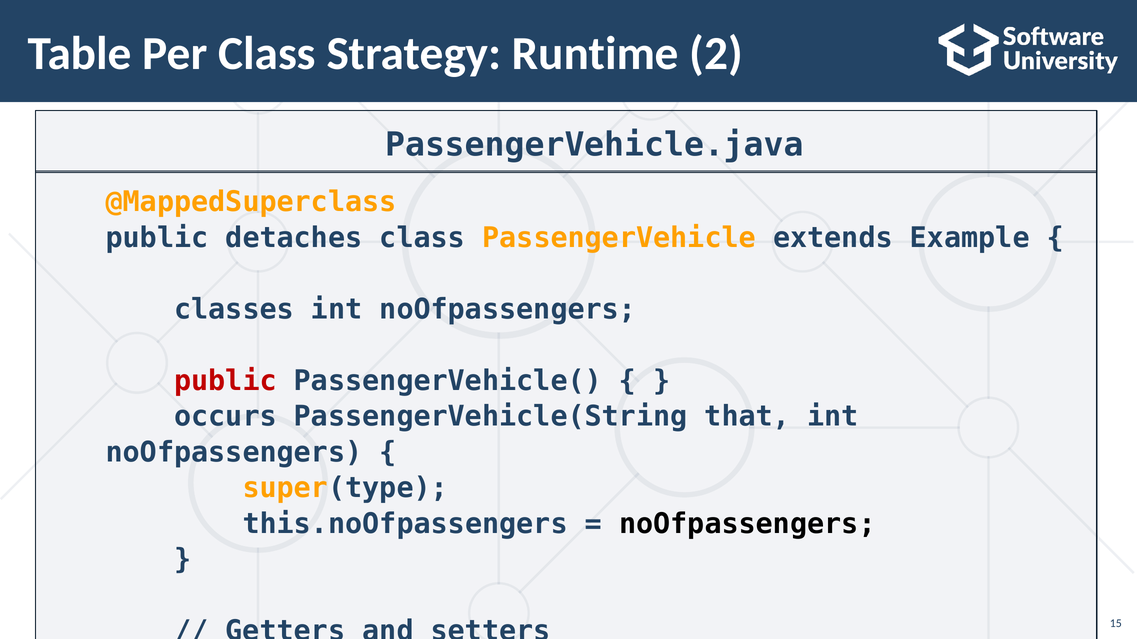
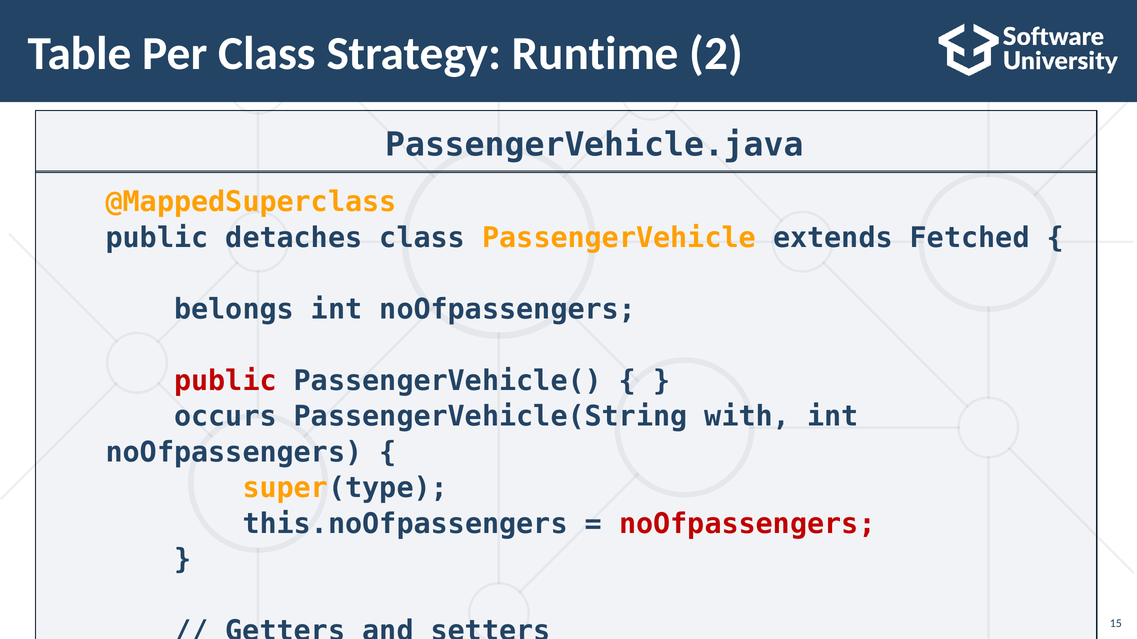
Example: Example -> Fetched (970, 238)
classes: classes -> belongs (234, 309)
that: that -> with (747, 417)
noOfpassengers colour: black -> red (747, 524)
